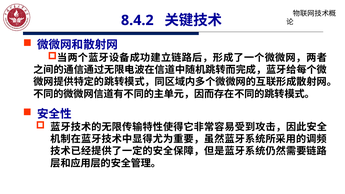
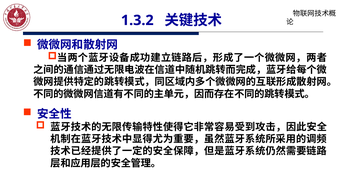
8.4.2: 8.4.2 -> 1.3.2 (137, 20)
